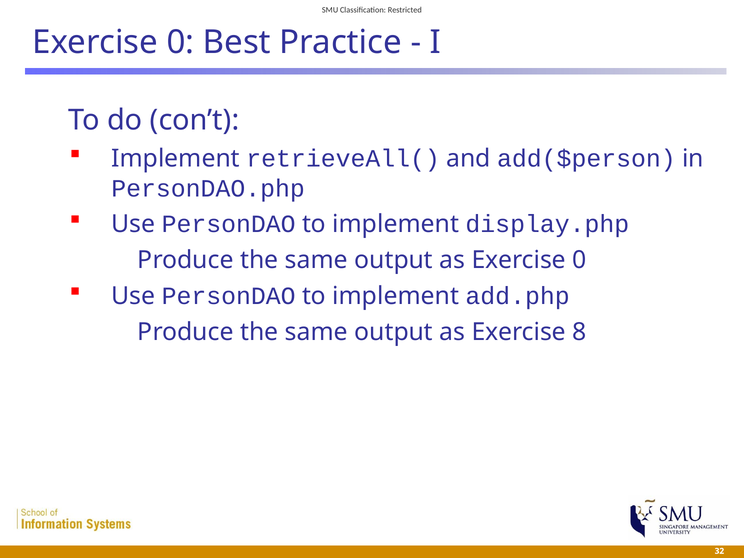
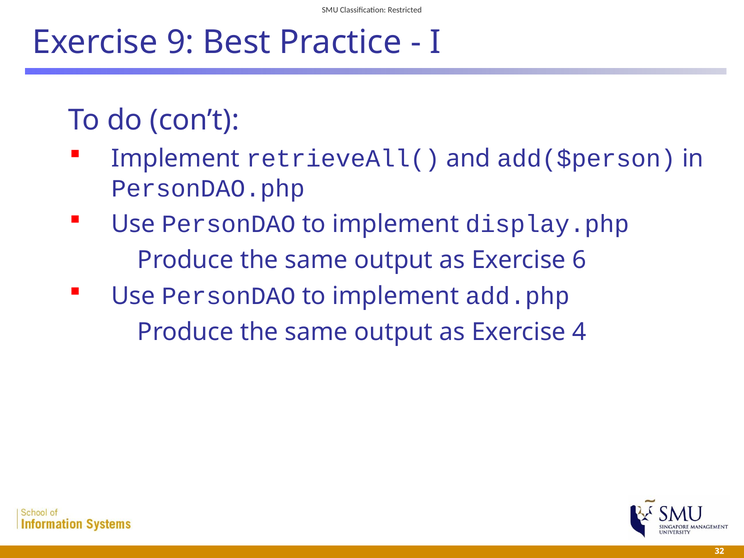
0: 0 -> 9 (180, 43)
as Exercise 0: 0 -> 6 (579, 260)
8: 8 -> 4 (579, 332)
